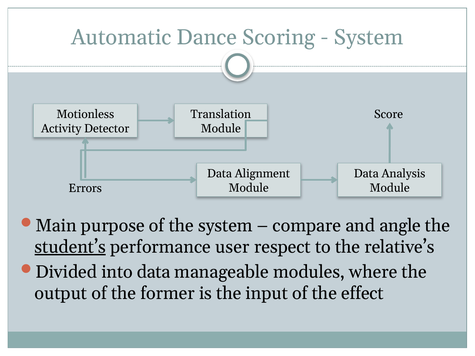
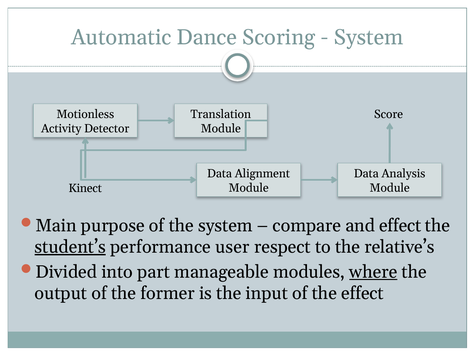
Errors: Errors -> Kinect (85, 188)
and angle: angle -> effect (400, 226)
into data: data -> part (154, 272)
where underline: none -> present (373, 272)
